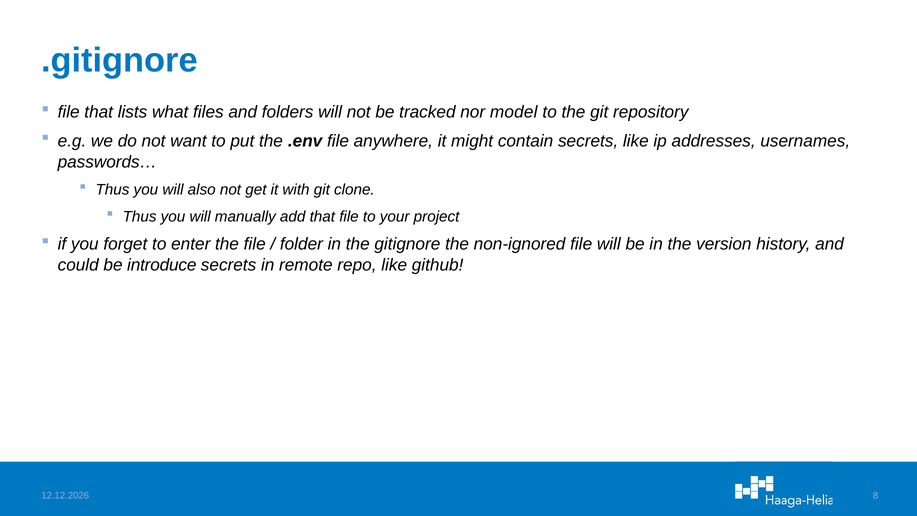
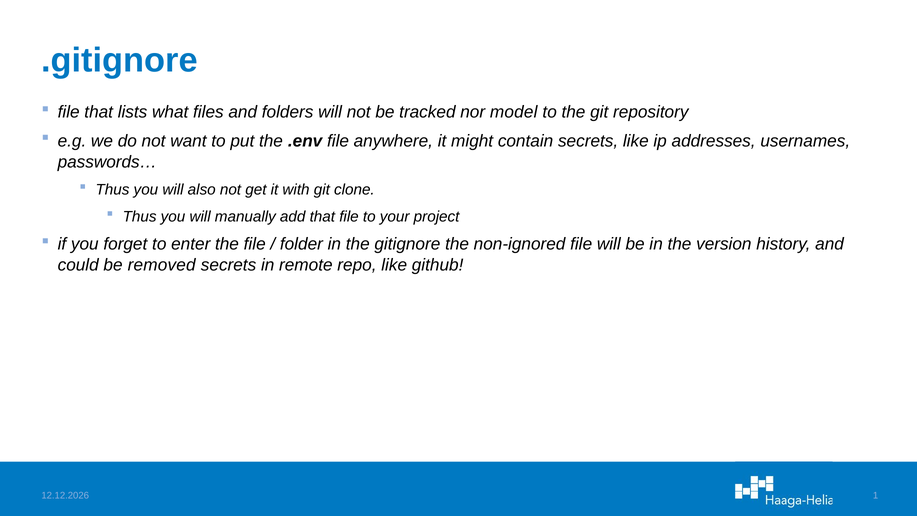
introduce: introduce -> removed (162, 265)
8: 8 -> 1 (876, 495)
